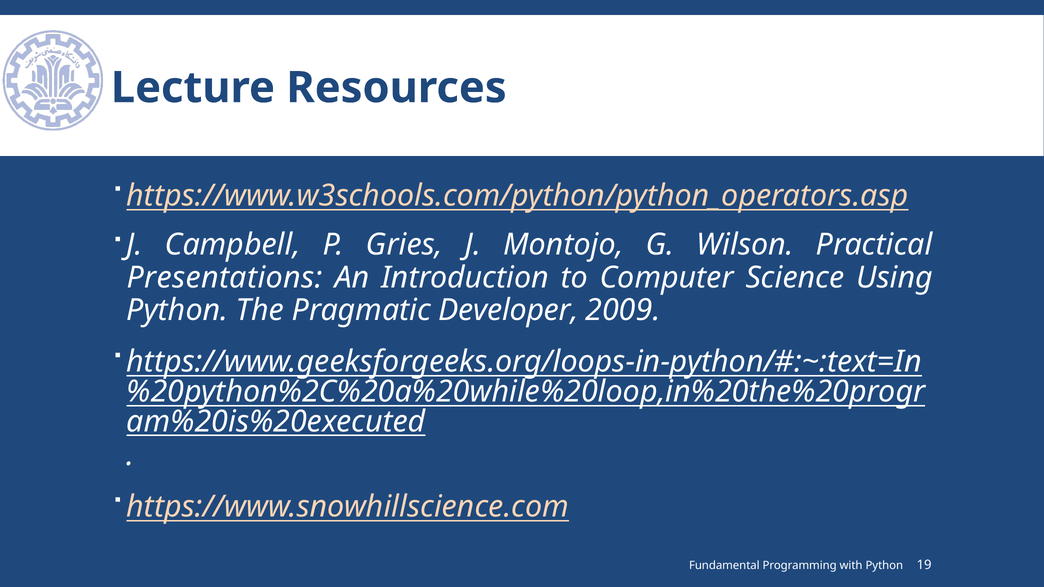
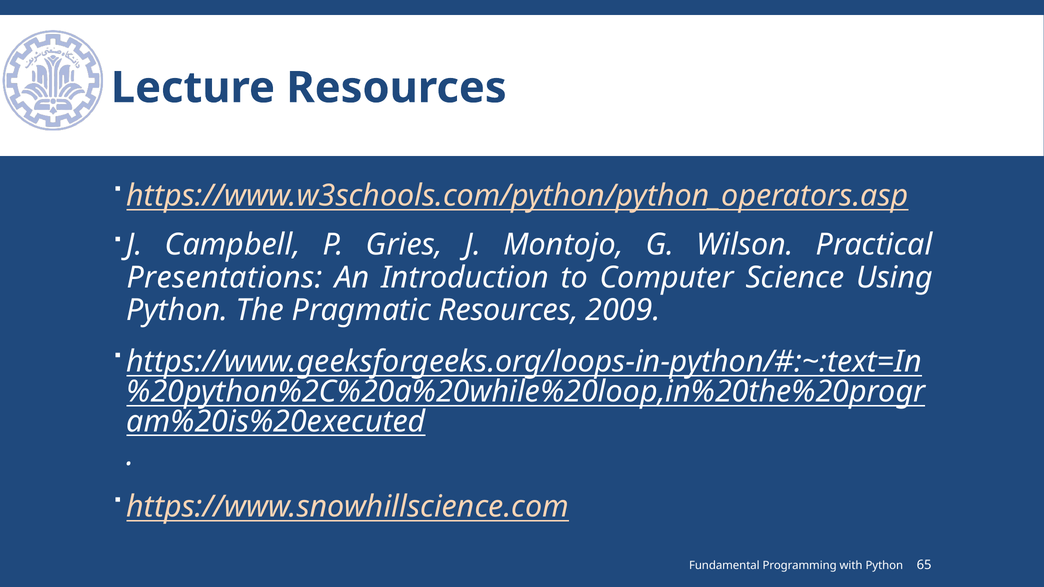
Pragmatic Developer: Developer -> Resources (508, 311)
19: 19 -> 65 (924, 565)
